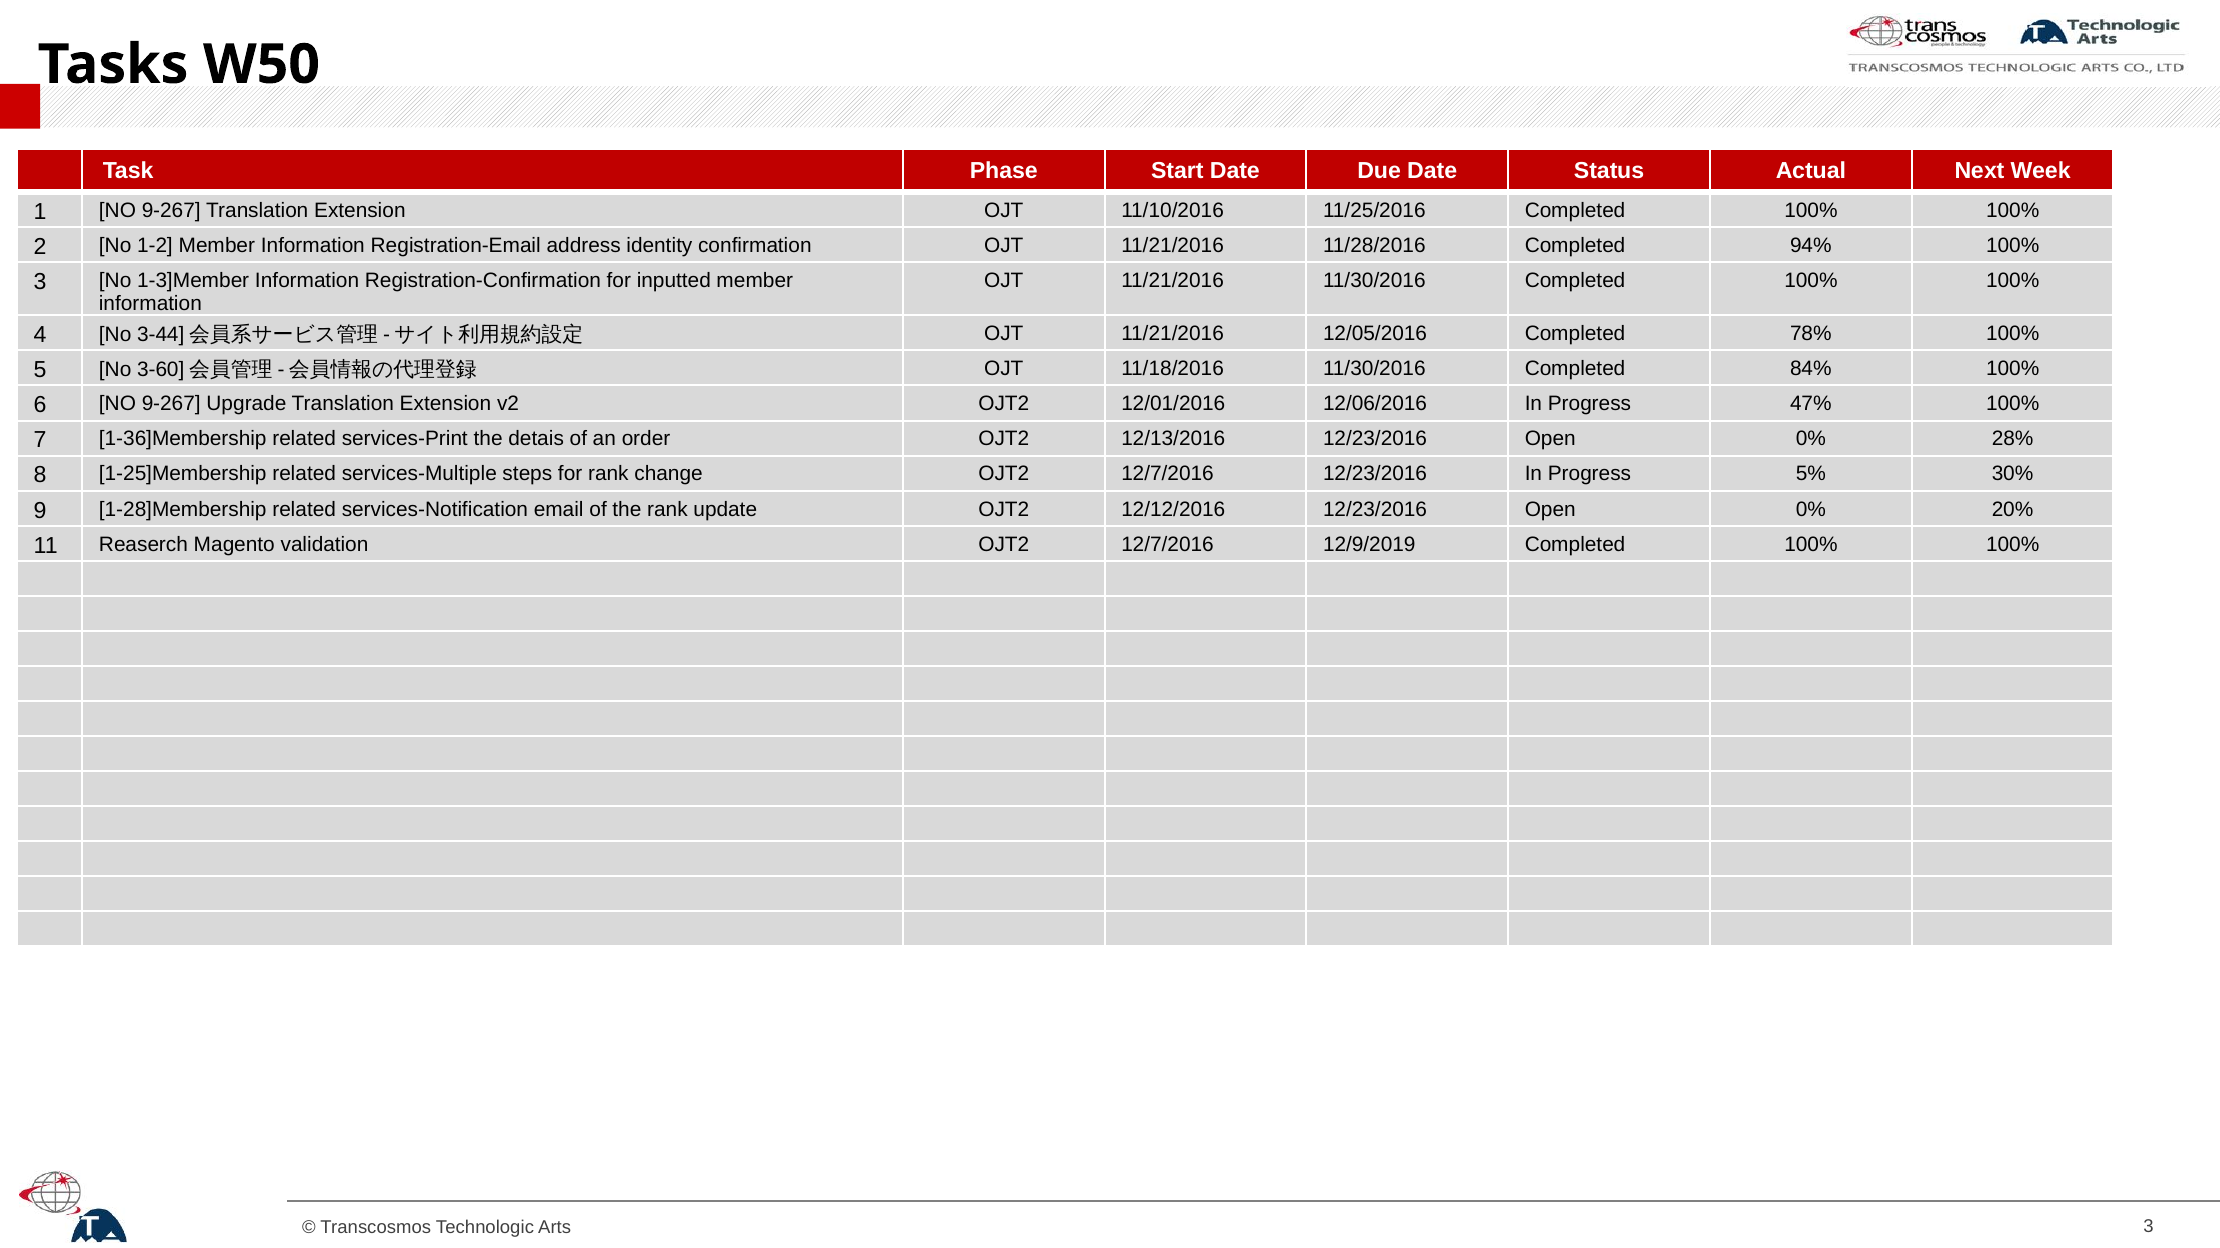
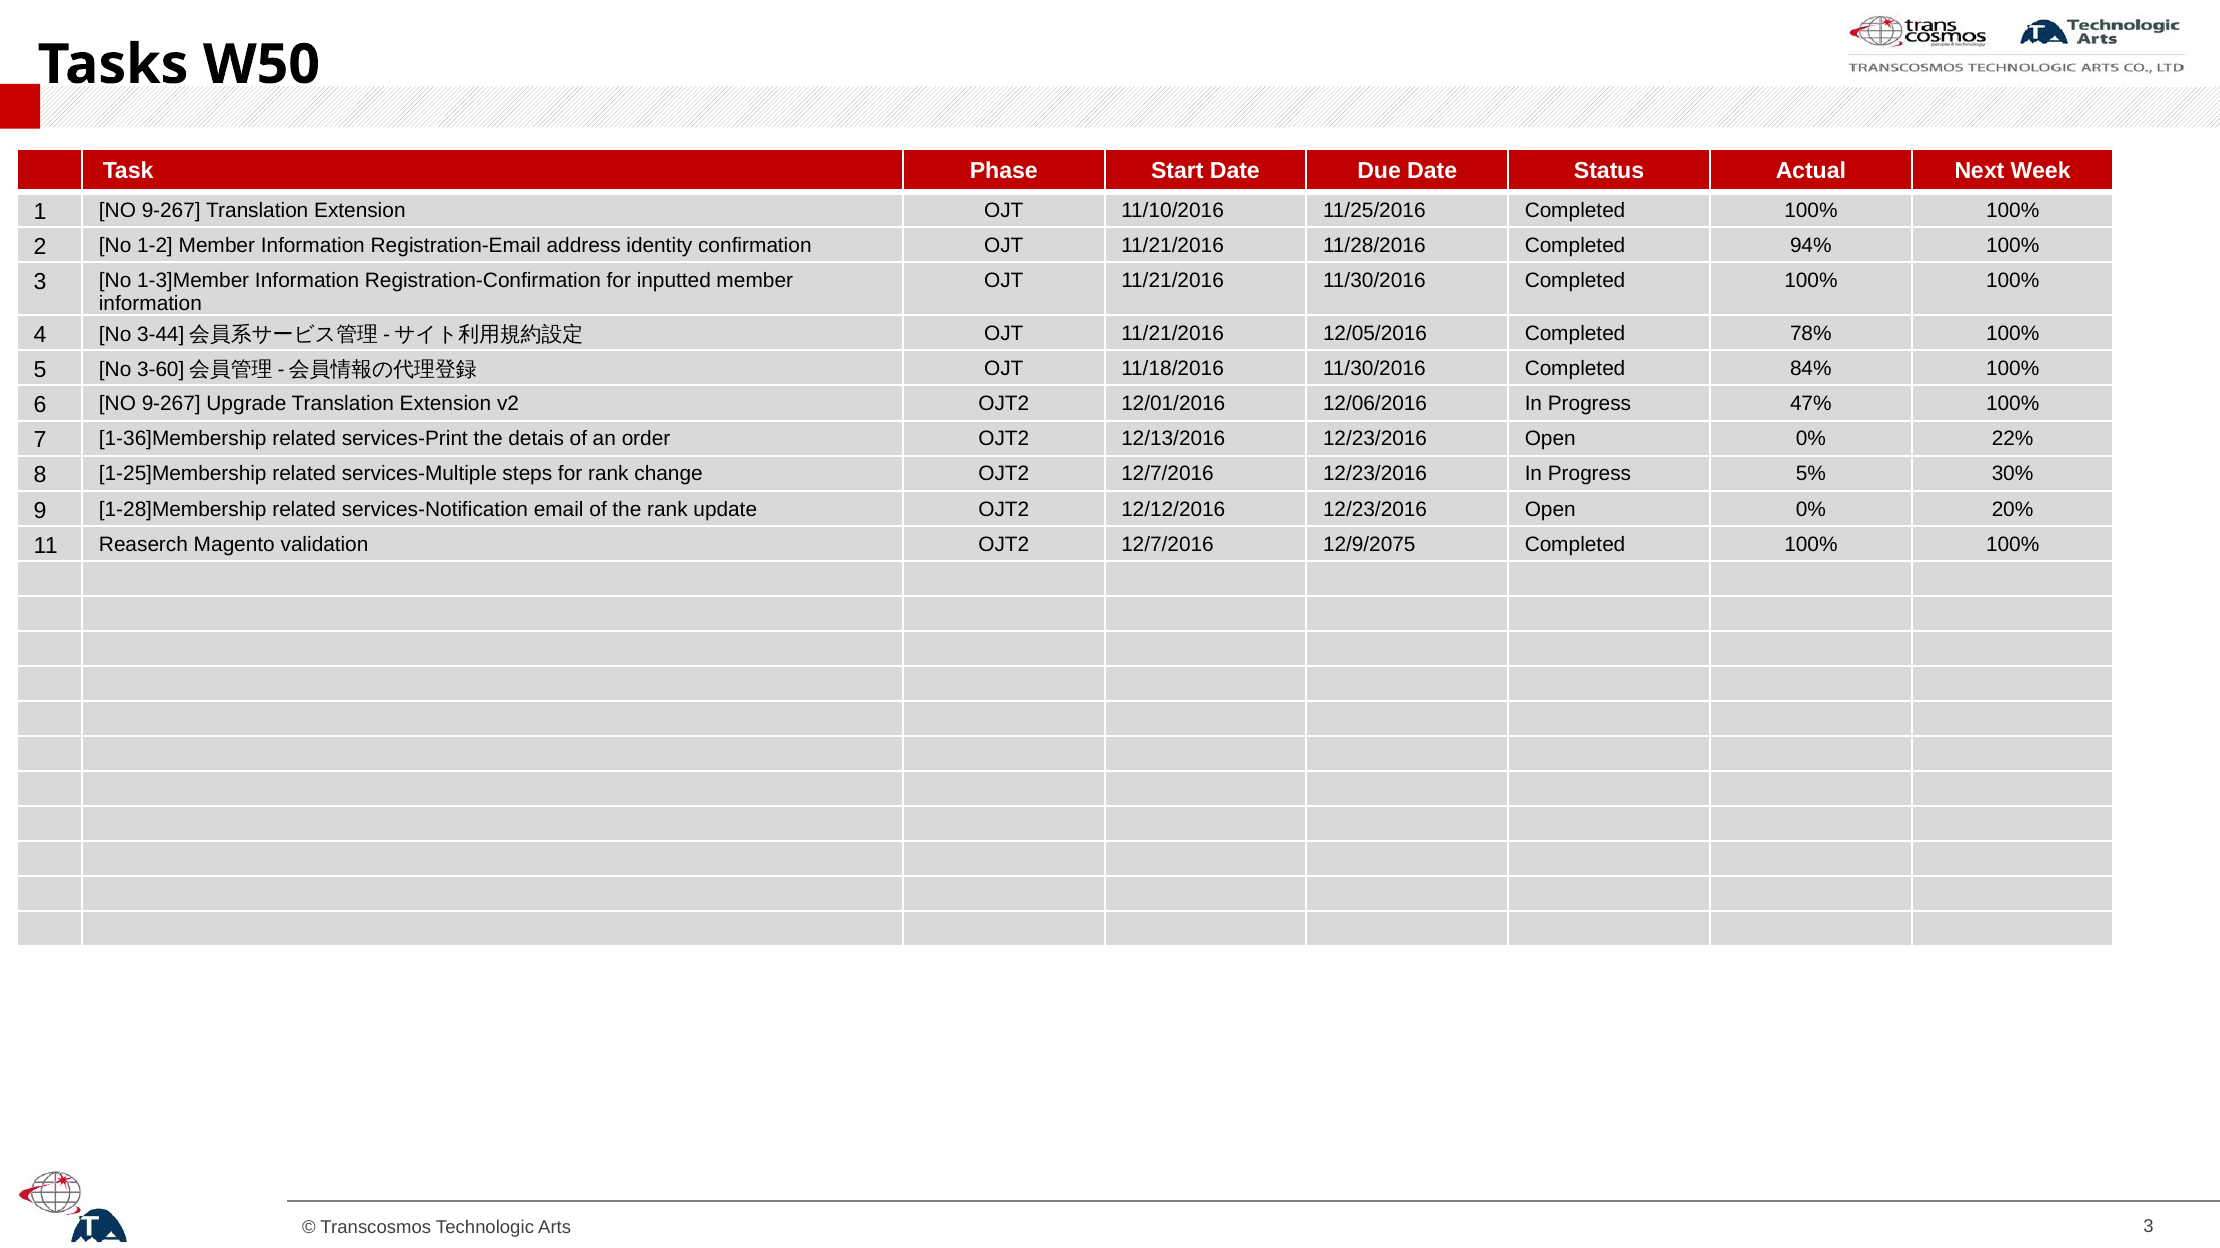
28%: 28% -> 22% (2013, 439)
12/9/2019: 12/9/2019 -> 12/9/2075 (1369, 545)
